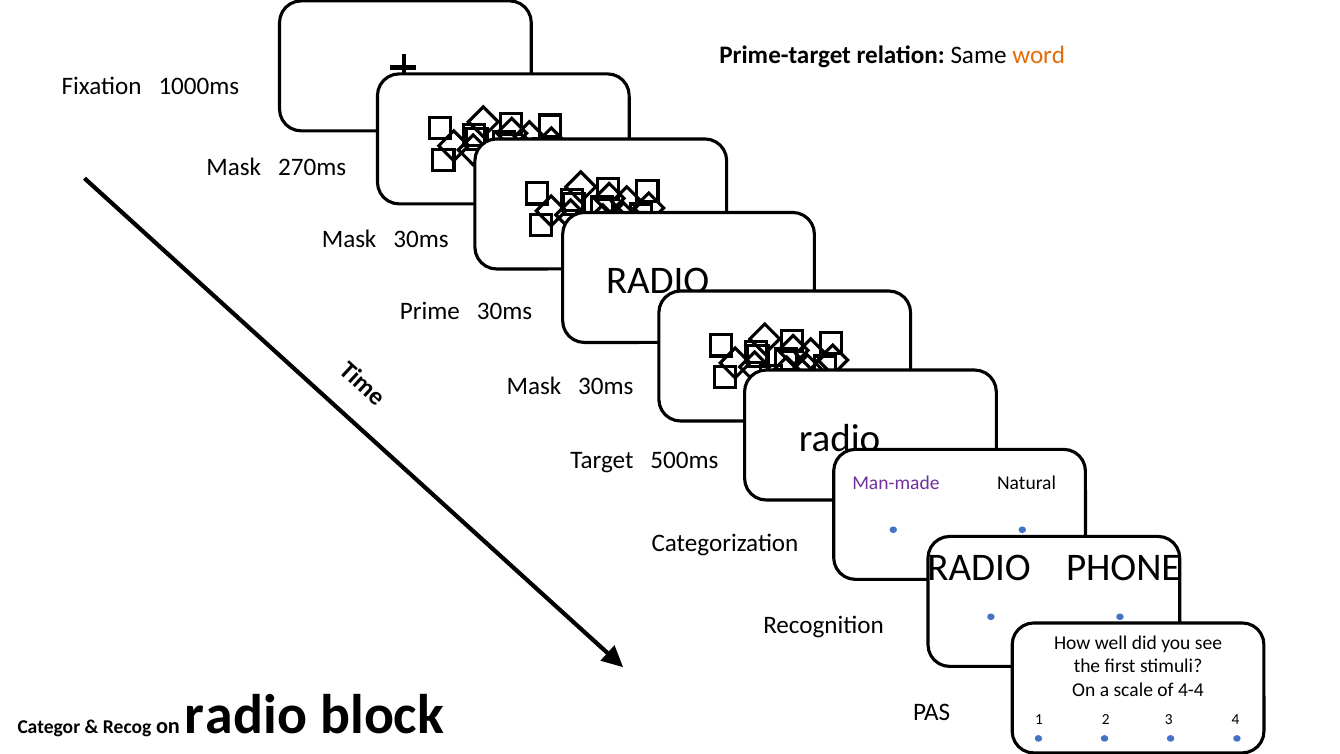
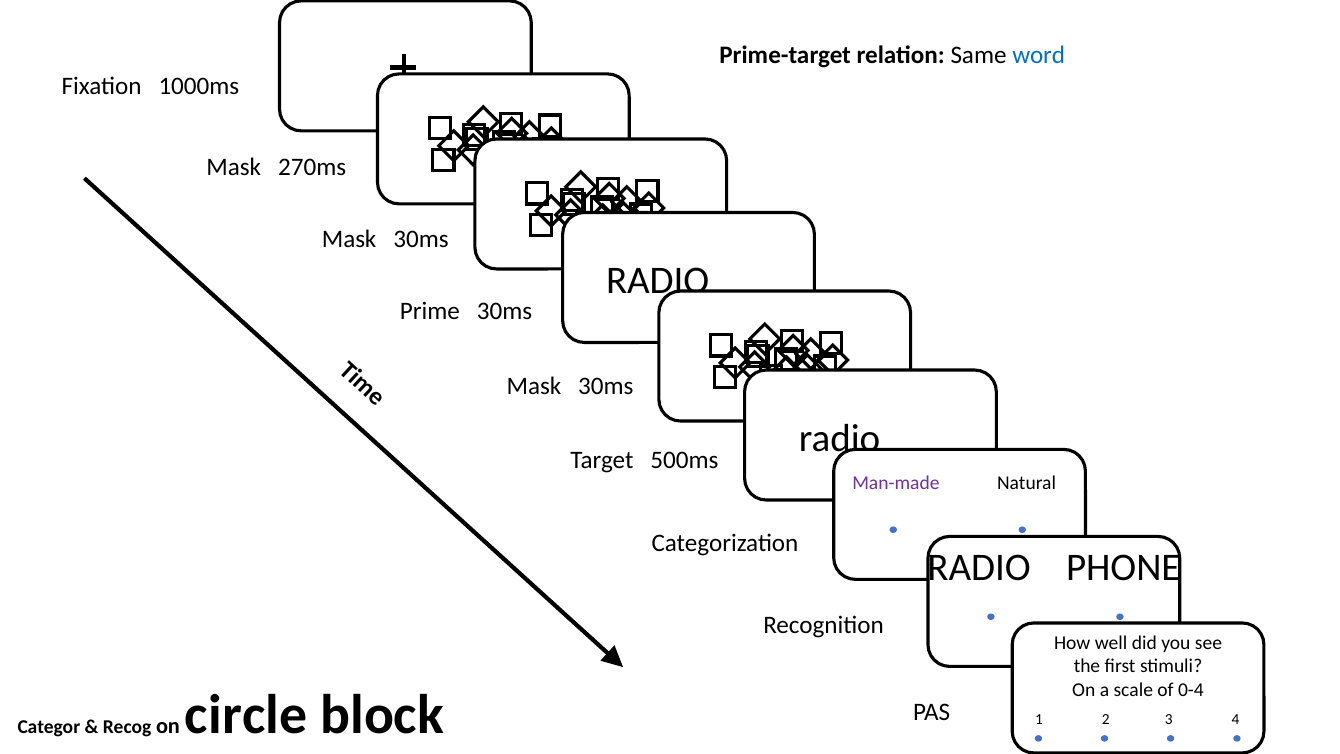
word colour: orange -> blue (1039, 55)
4-4: 4-4 -> 0-4 (1191, 690)
on radio: radio -> circle (246, 715)
